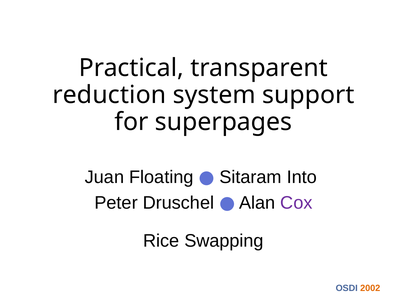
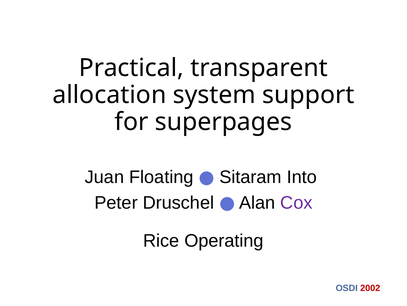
reduction: reduction -> allocation (109, 95)
Swapping: Swapping -> Operating (224, 240)
2002 colour: orange -> red (370, 288)
